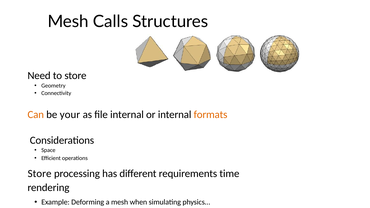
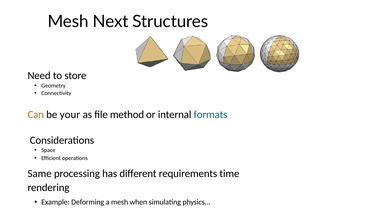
Calls: Calls -> Next (111, 22)
file internal: internal -> method (127, 115)
formats colour: orange -> blue (211, 115)
Store: Store -> Same (40, 174)
